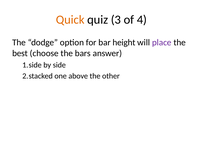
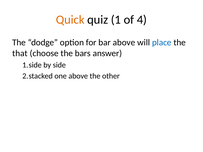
3: 3 -> 1 (116, 20)
bar height: height -> above (124, 43)
place colour: purple -> blue (162, 43)
best: best -> that (20, 53)
